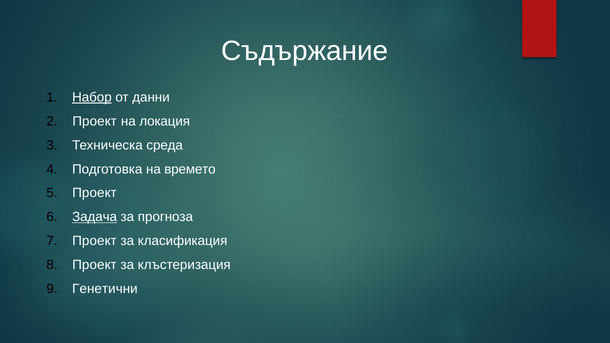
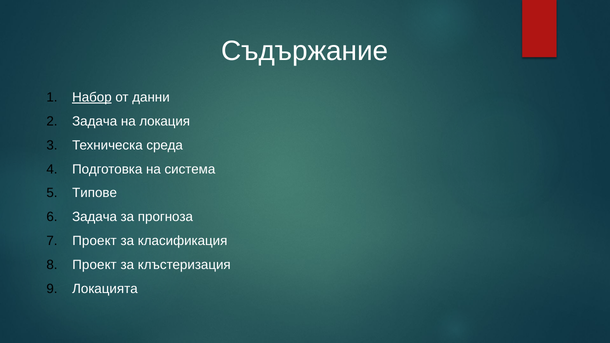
Проект: Проект -> Задача (95, 121)
времето: времето -> система (190, 169)
Проект: Проект -> Типове (95, 193)
Задача underline: present -> none (95, 217)
Генетични: Генетични -> Локацията (105, 289)
